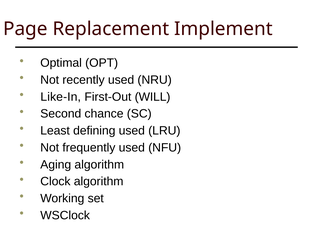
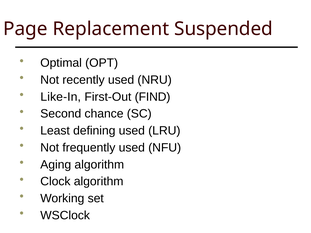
Implement: Implement -> Suspended (224, 29)
WILL: WILL -> FIND (153, 97)
